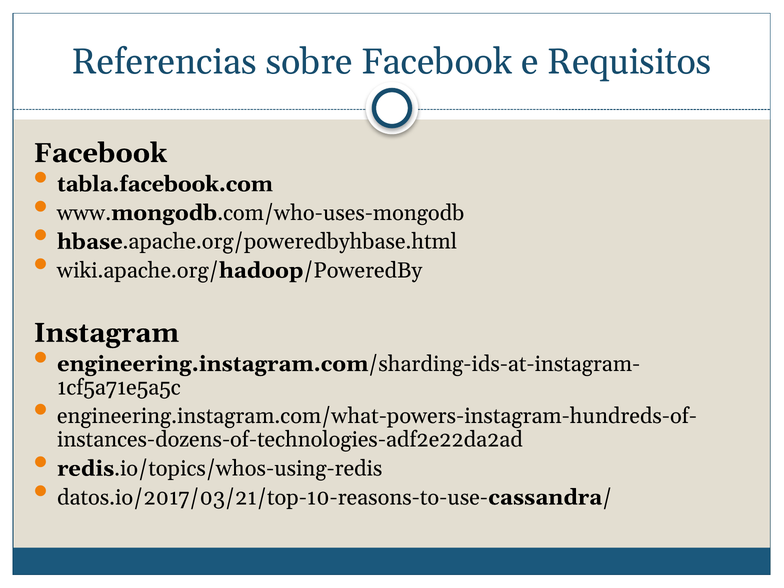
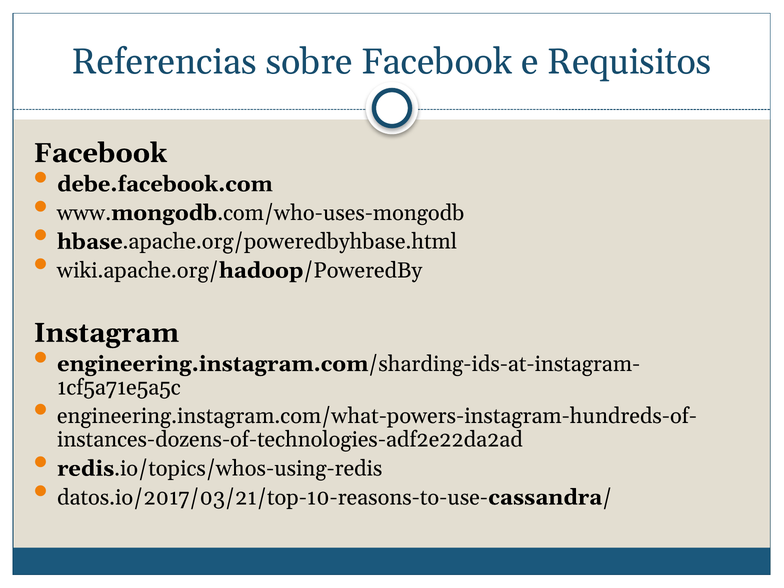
tabla.facebook.com: tabla.facebook.com -> debe.facebook.com (165, 184)
